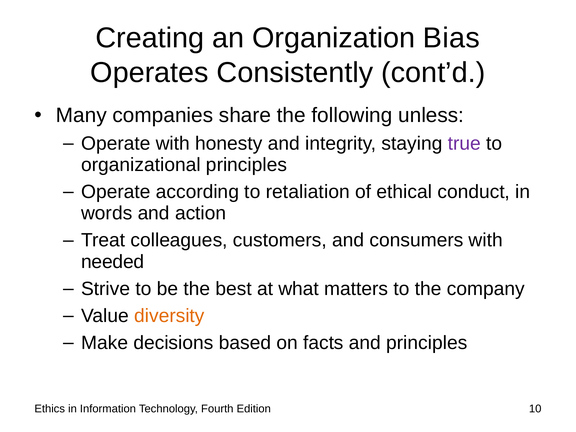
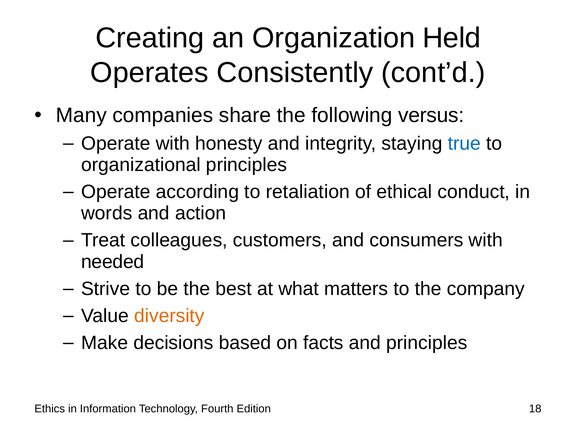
Bias: Bias -> Held (452, 38)
unless: unless -> versus (431, 115)
true colour: purple -> blue (464, 143)
10: 10 -> 18 (535, 409)
